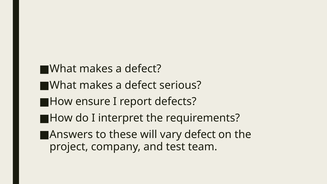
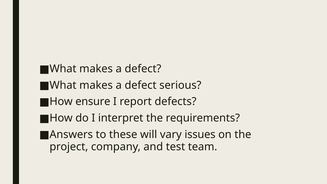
vary defect: defect -> issues (200, 134)
